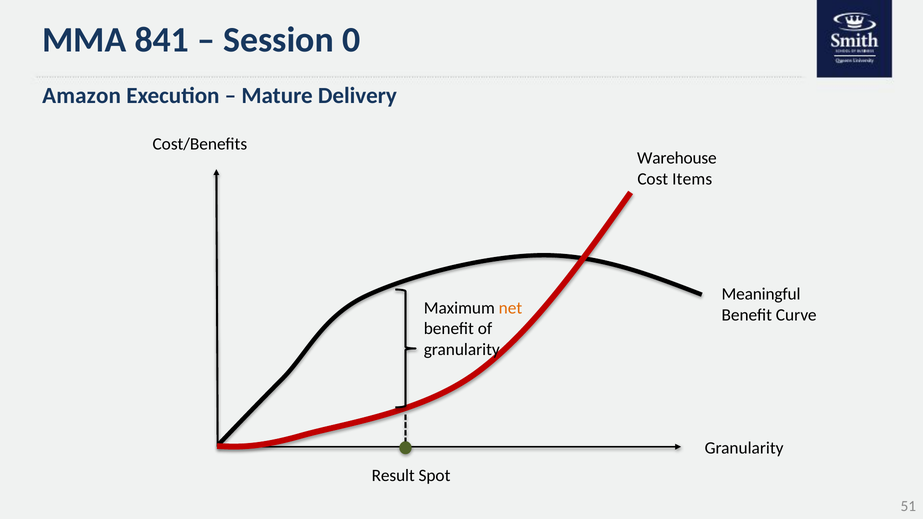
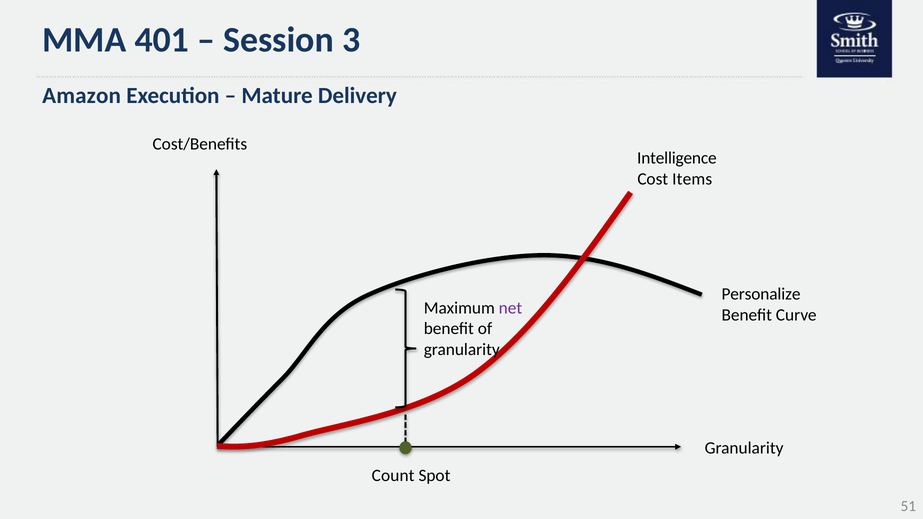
841: 841 -> 401 (162, 40)
0: 0 -> 3 (351, 40)
Warehouse: Warehouse -> Intelligence (677, 158)
Meaningful: Meaningful -> Personalize (761, 294)
net colour: orange -> purple (510, 308)
Result: Result -> Count (393, 476)
